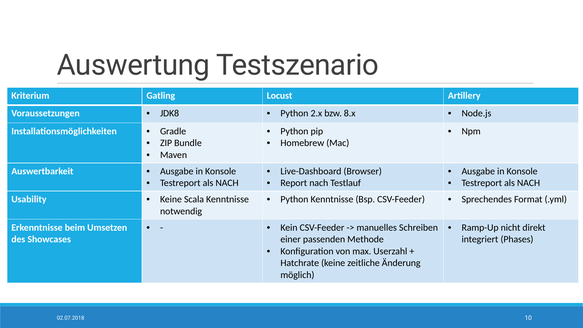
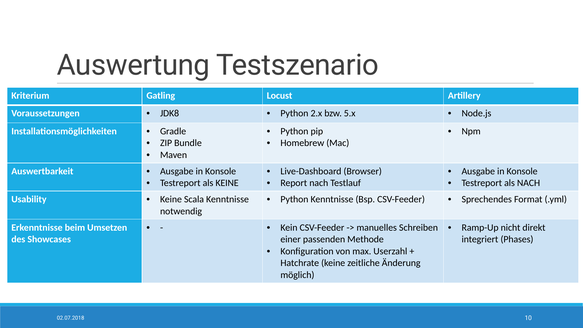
8.x: 8.x -> 5.x (350, 113)
NACH: NACH -> KEINE (227, 183)
